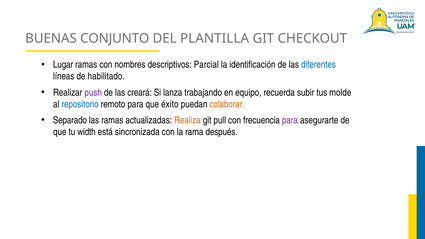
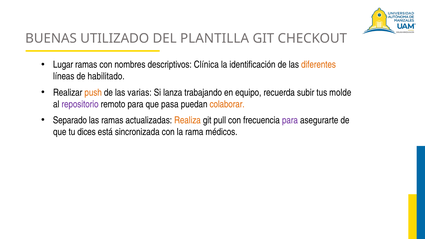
CONJUNTO: CONJUNTO -> UTILIZADO (115, 39)
Parcial: Parcial -> Clínica (206, 65)
diferentes colour: blue -> orange (319, 65)
push colour: purple -> orange (93, 93)
creará: creará -> varias (140, 93)
repositorio colour: blue -> purple (80, 104)
éxito: éxito -> pasa (170, 104)
width: width -> dices (87, 132)
después: después -> médicos (222, 132)
